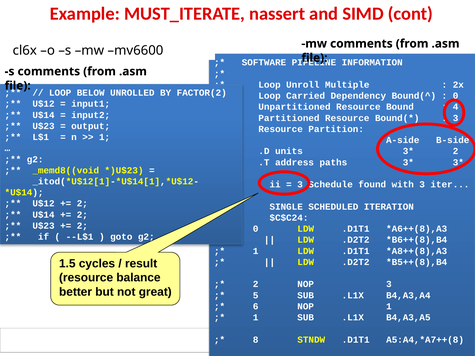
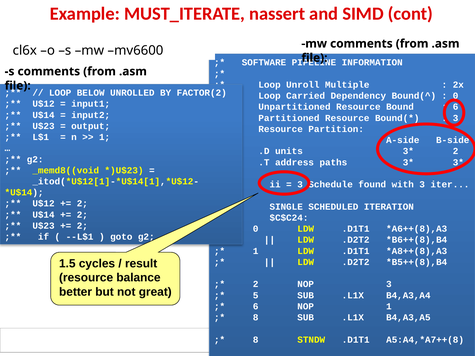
4: 4 -> 6 (456, 107)
1: 1 -> 8 (256, 318)
